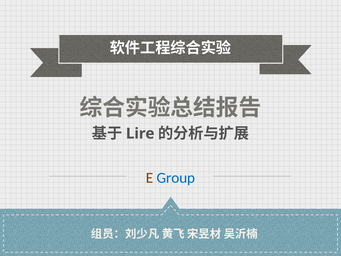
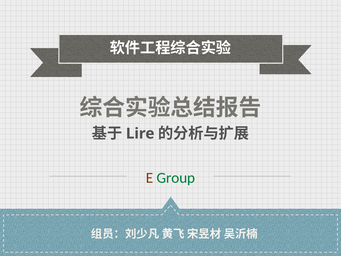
Group colour: blue -> green (176, 178)
